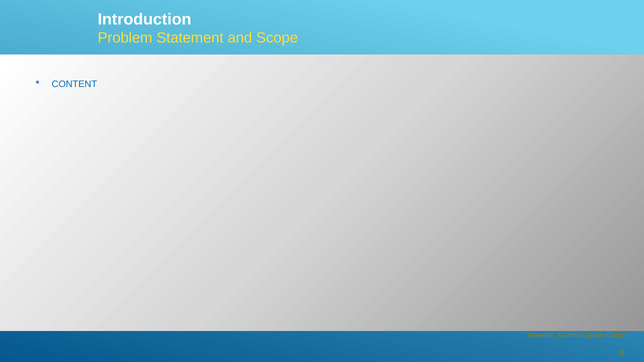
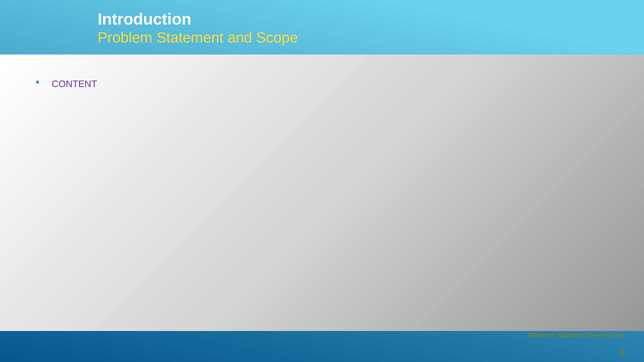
CONTENT colour: blue -> purple (74, 84)
